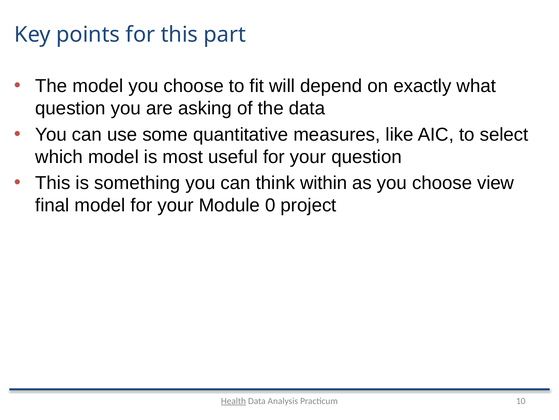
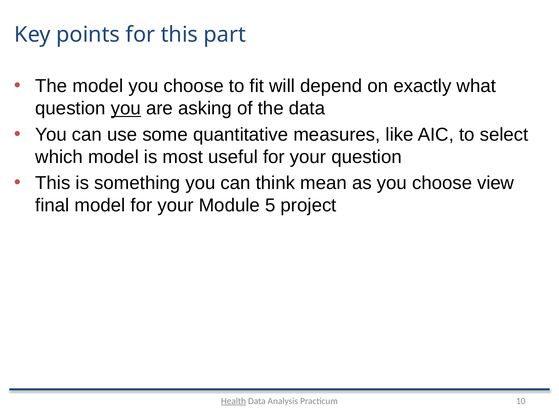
you underline: none -> present (126, 108)
within: within -> mean (324, 183)
0: 0 -> 5 (270, 205)
